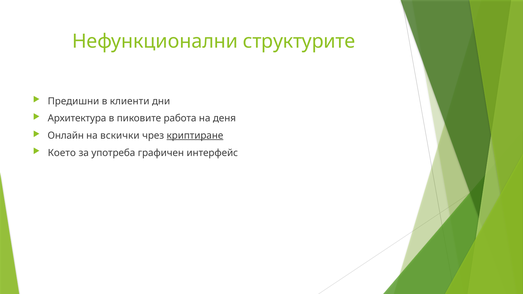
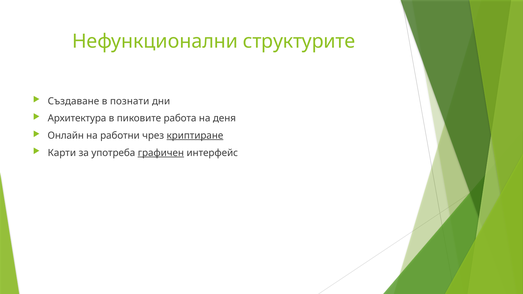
Предишни: Предишни -> Създаване (73, 101)
клиенти: клиенти -> познати (130, 101)
вскички: вскички -> работни (120, 136)
Което: Което -> Карти (62, 153)
графичен underline: none -> present (161, 153)
